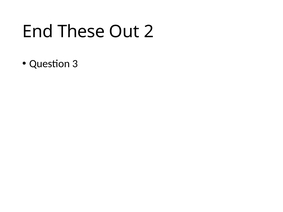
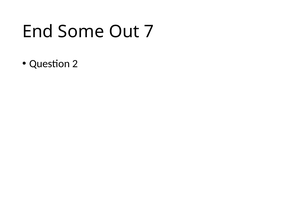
These: These -> Some (81, 32)
2: 2 -> 7 (149, 32)
3: 3 -> 2 (75, 64)
